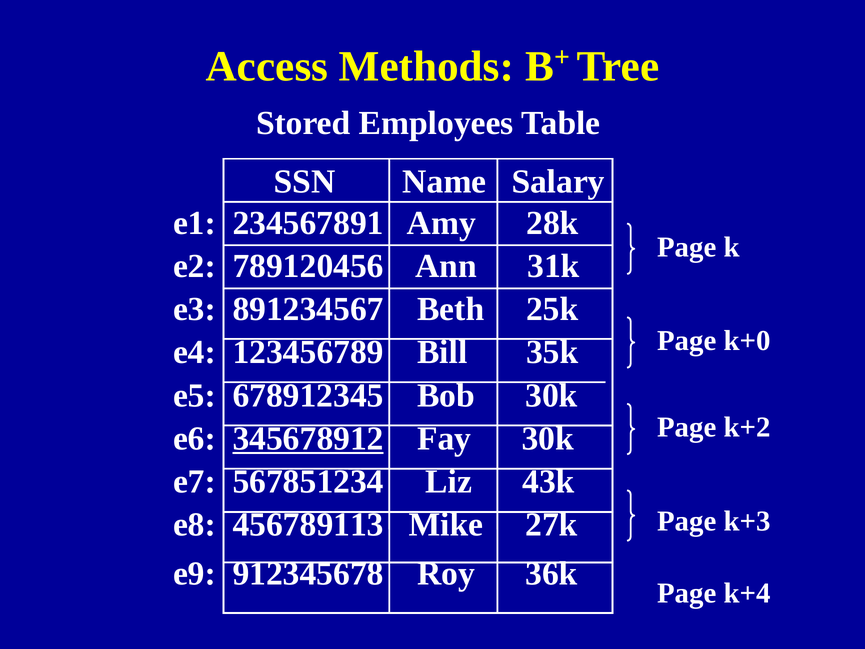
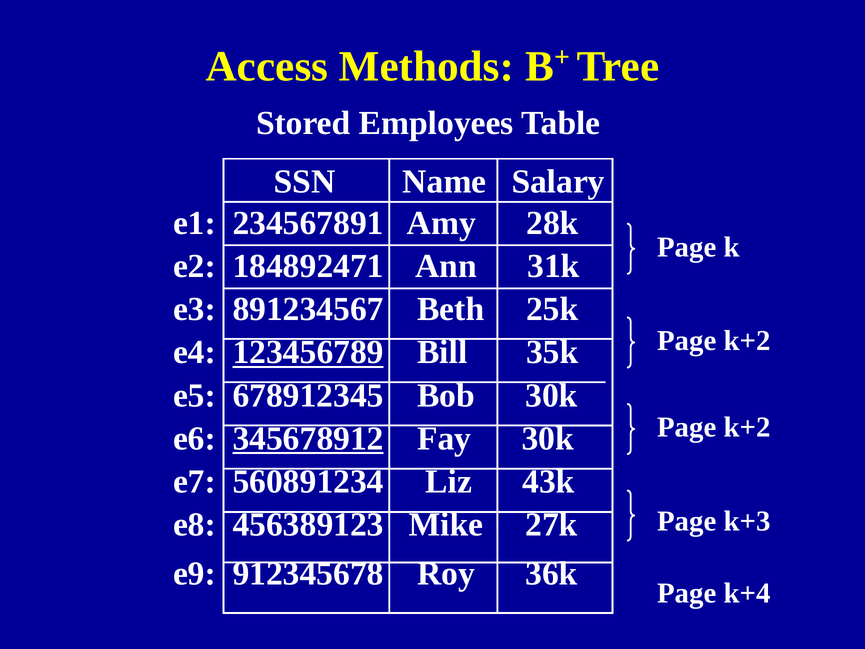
789120456: 789120456 -> 184892471 (308, 266)
k+0: k+0 -> k+2 (747, 341)
123456789 underline: none -> present (308, 352)
567851234: 567851234 -> 560891234 (308, 481)
456789113: 456789113 -> 456389123 (308, 524)
